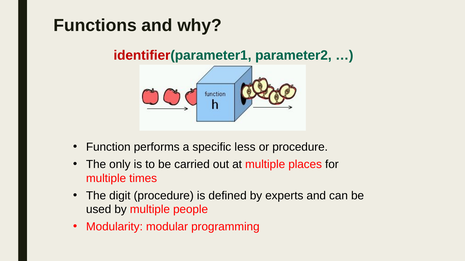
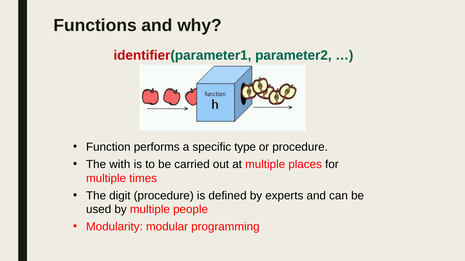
less: less -> type (245, 147)
only: only -> with (120, 165)
